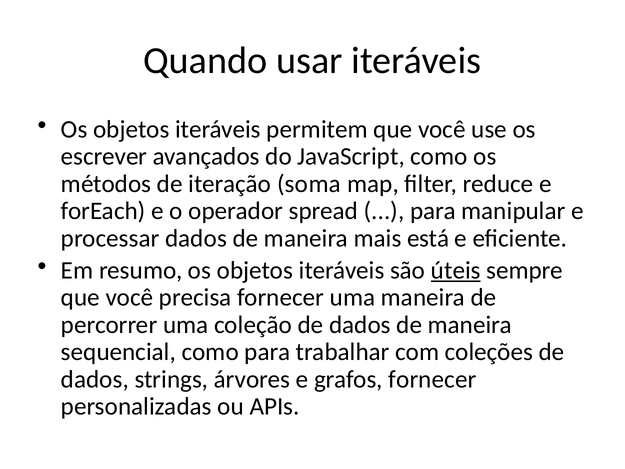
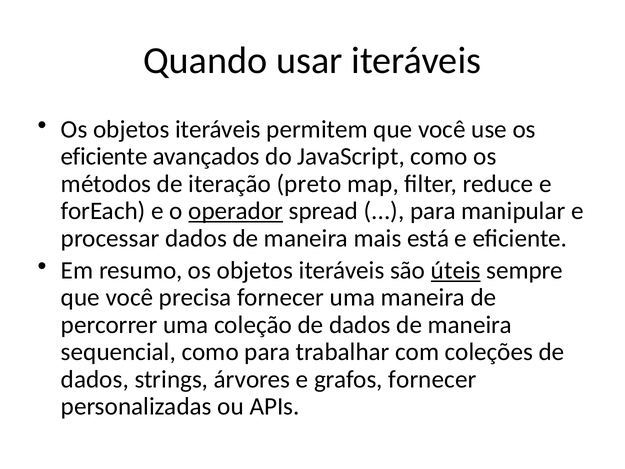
escrever: escrever -> eficiente (104, 157)
soma: soma -> preto (309, 184)
operador underline: none -> present (236, 211)
